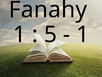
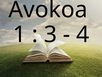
Fanahy: Fanahy -> Avokoa (48, 10)
5: 5 -> 3 (50, 34)
1: 1 -> 4 (83, 34)
